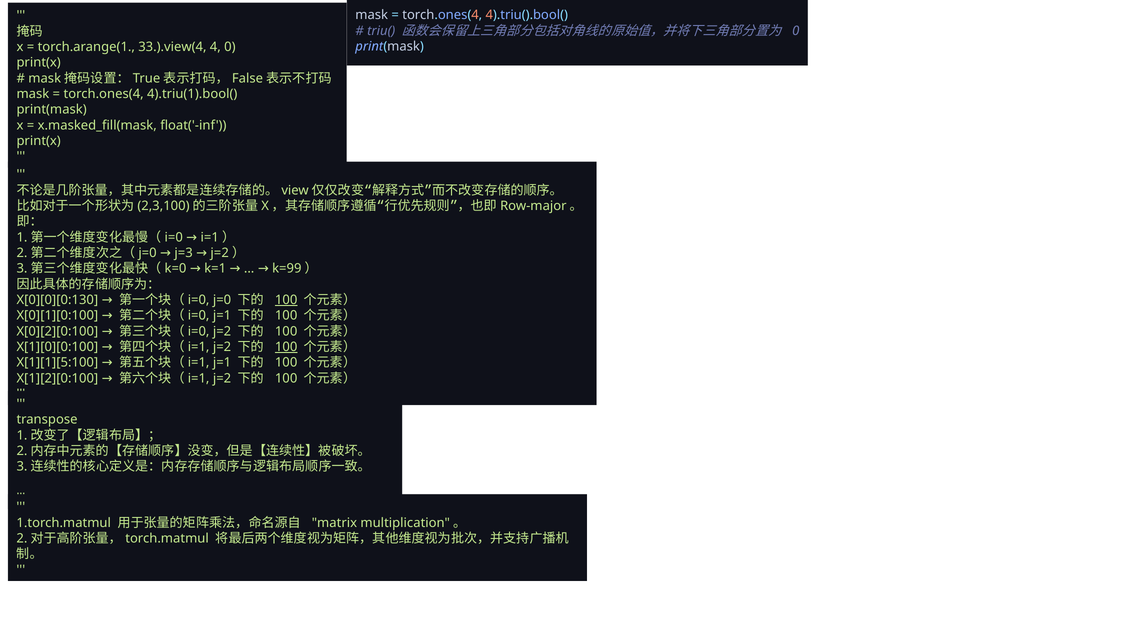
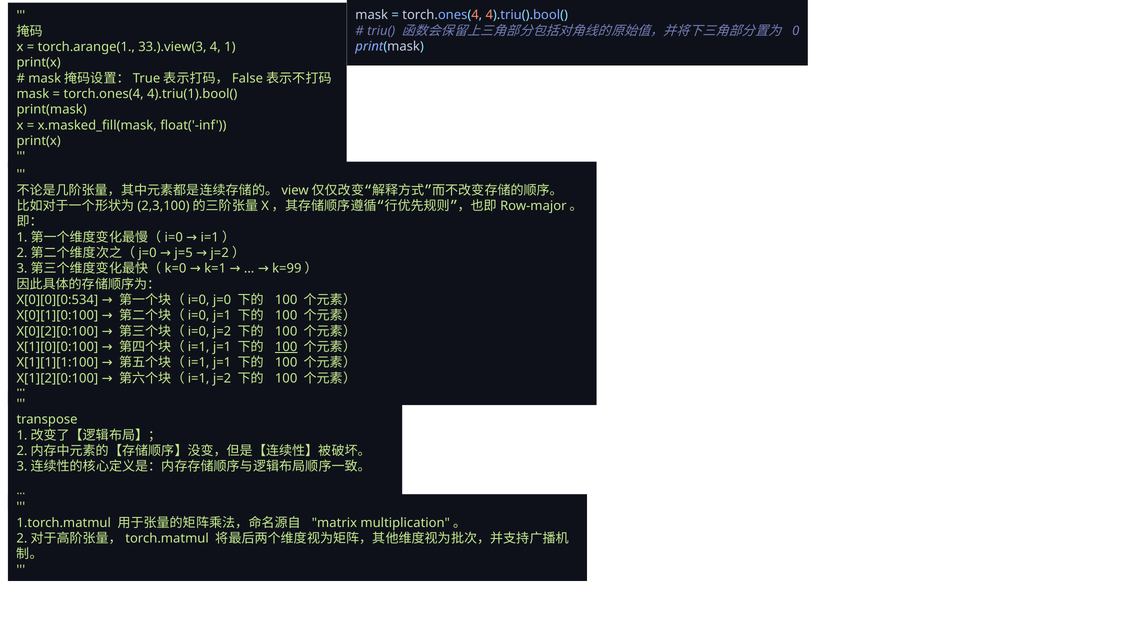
33.).view(4: 33.).view(4 -> 33.).view(3 (172, 47)
4 0: 0 -> 1 (230, 47)
j=3: j=3 -> j=5 (184, 253)
X[0][0][0:130: X[0][0][0:130 -> X[0][0][0:534 (57, 300)
100 underline: present -> none (286, 300)
j=2: j=2 -> j=1 (222, 347)
X[1][1][5:100: X[1][1][5:100 -> X[1][1][1:100 (57, 363)
